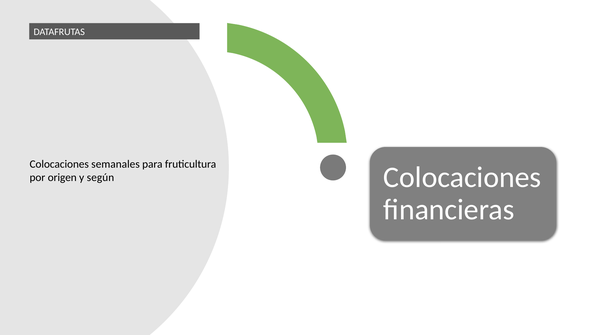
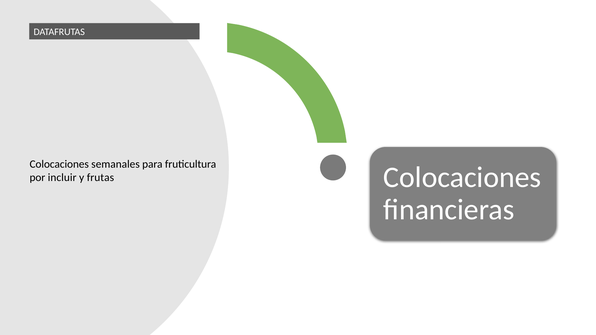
origen: origen -> incluir (62, 178)
según: según -> frutas (100, 178)
